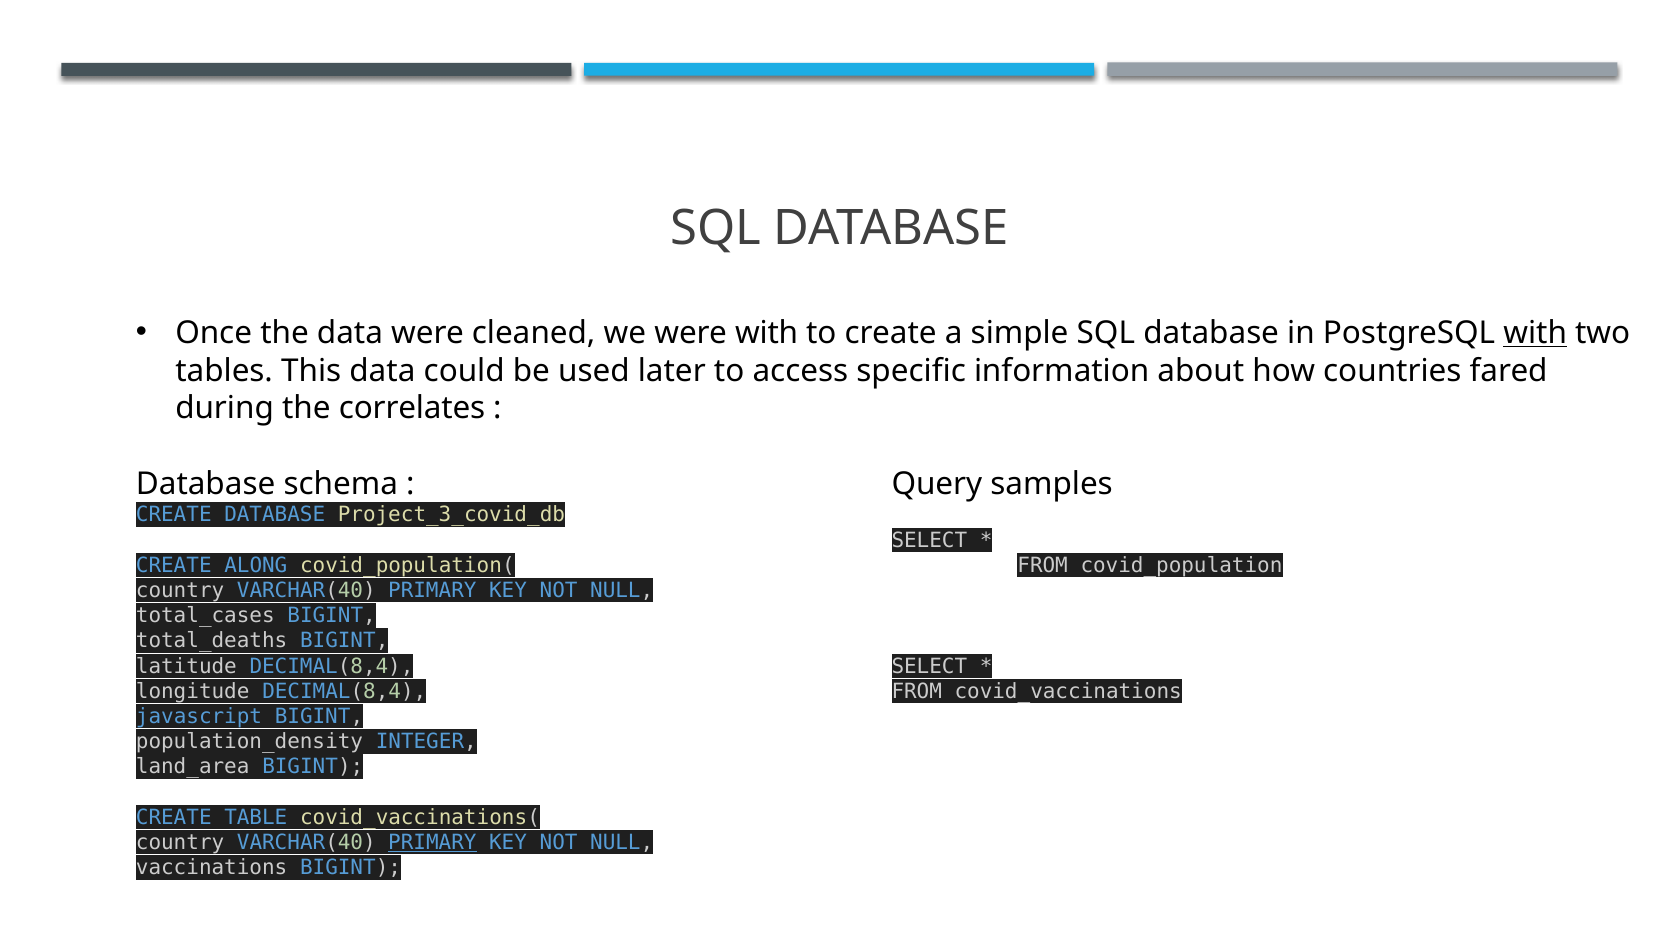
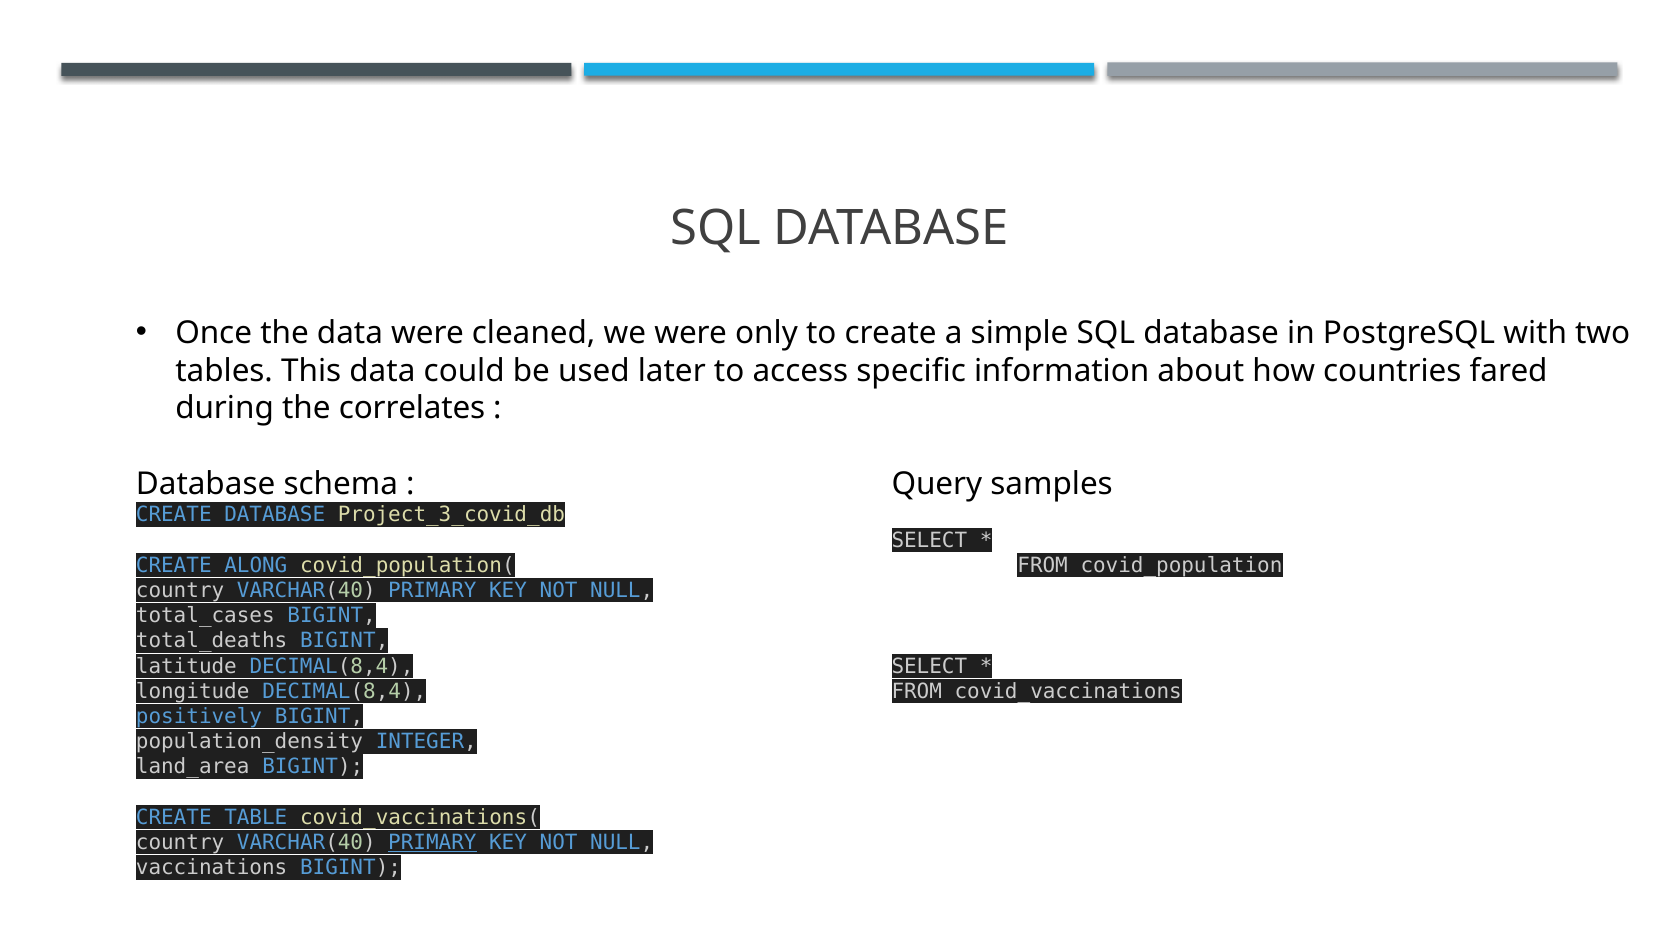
were with: with -> only (767, 333)
with underline: present -> none (1535, 333)
javascript: javascript -> positively (199, 716)
